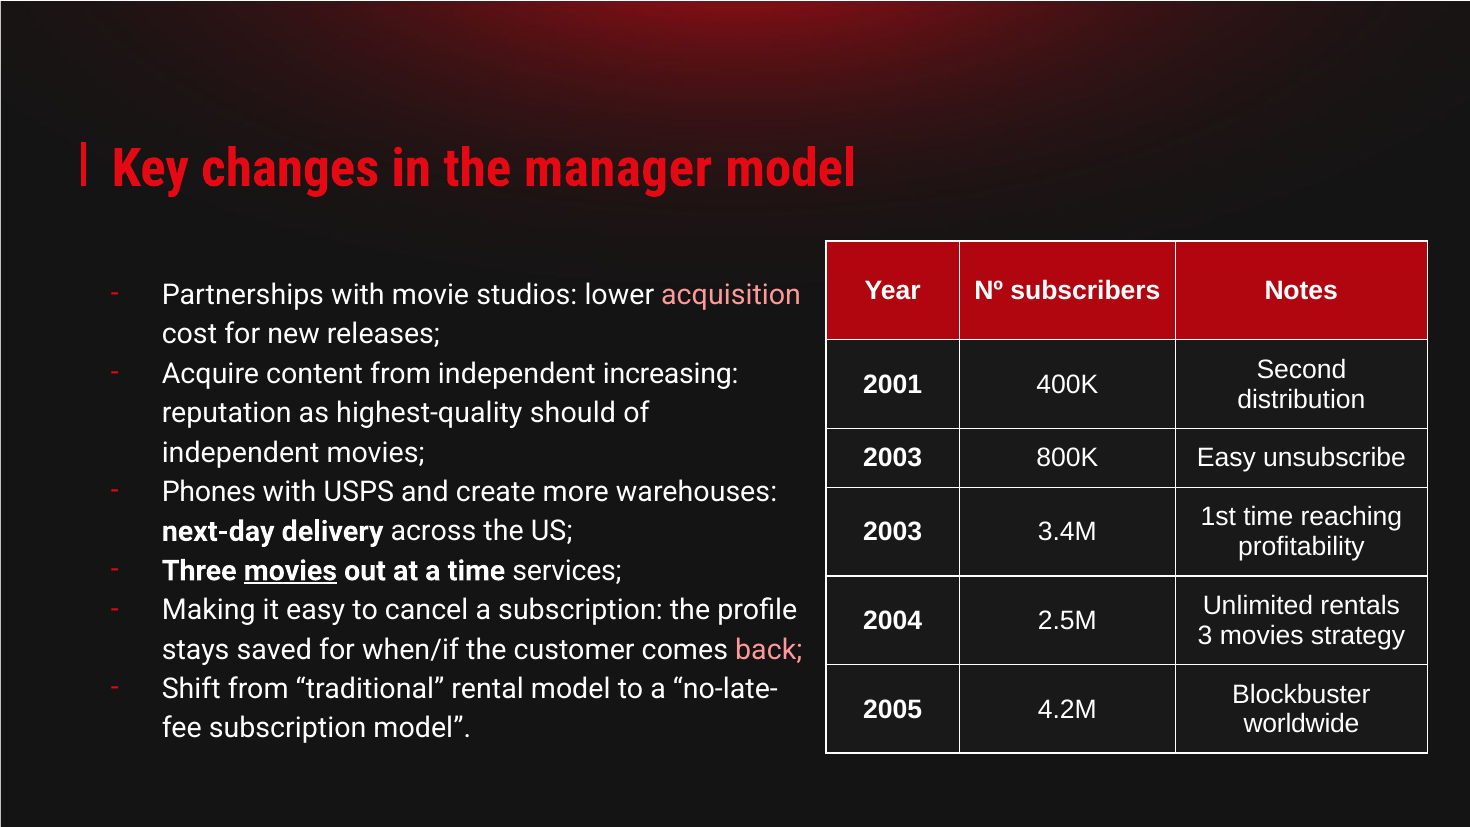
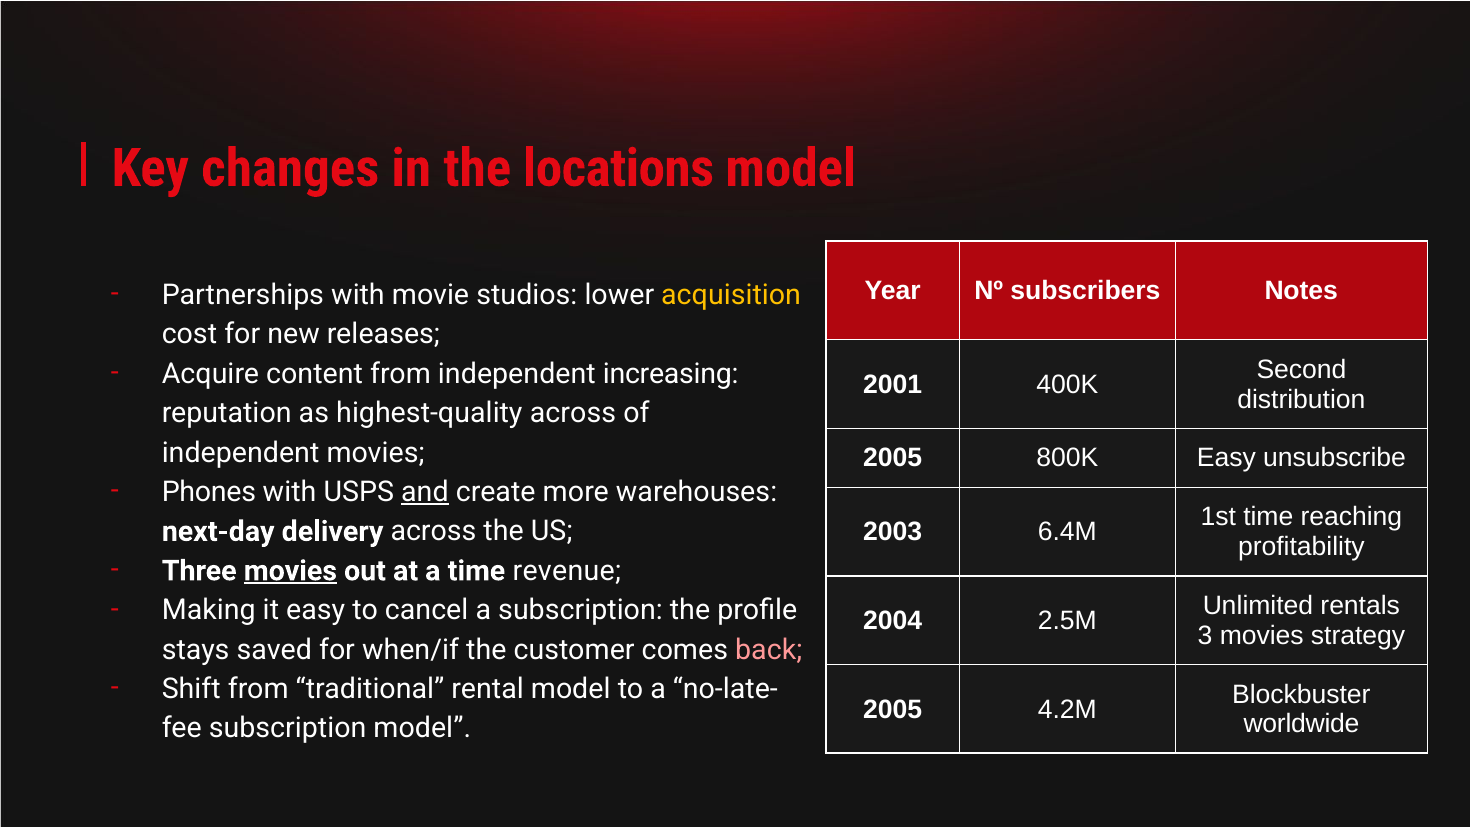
manager: manager -> locations (619, 168)
acquisition colour: pink -> yellow (731, 295)
highest-quality should: should -> across (573, 413)
2003: 2003 -> 2005 (893, 458)
and underline: none -> present (425, 492)
3.4M: 3.4M -> 6.4M (1067, 532)
services: services -> revenue (567, 571)
